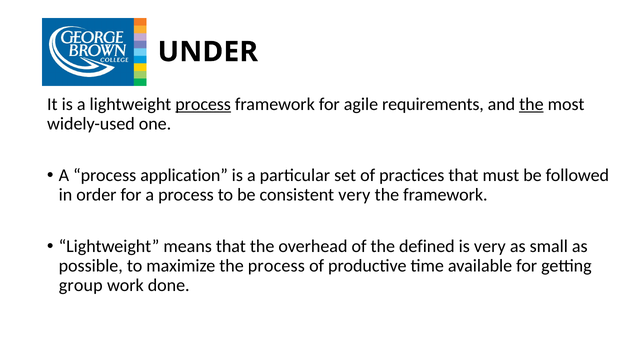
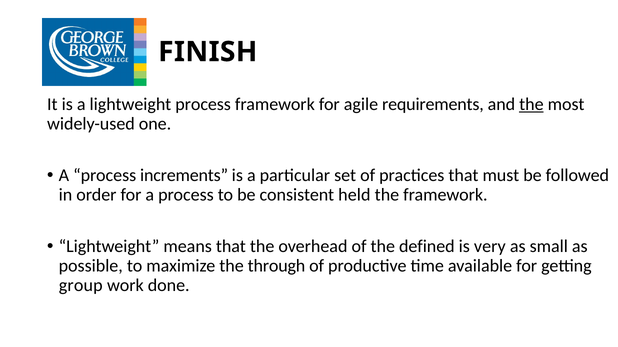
UNDER: UNDER -> FINISH (208, 52)
process underline: present -> none (203, 104)
application: application -> increments (184, 176)
consistent very: very -> held (354, 195)
the process: process -> through (277, 266)
